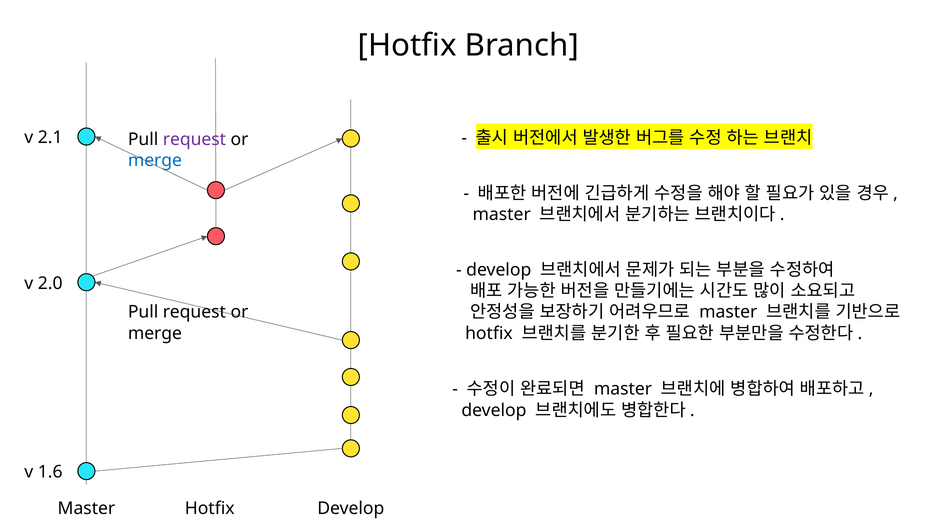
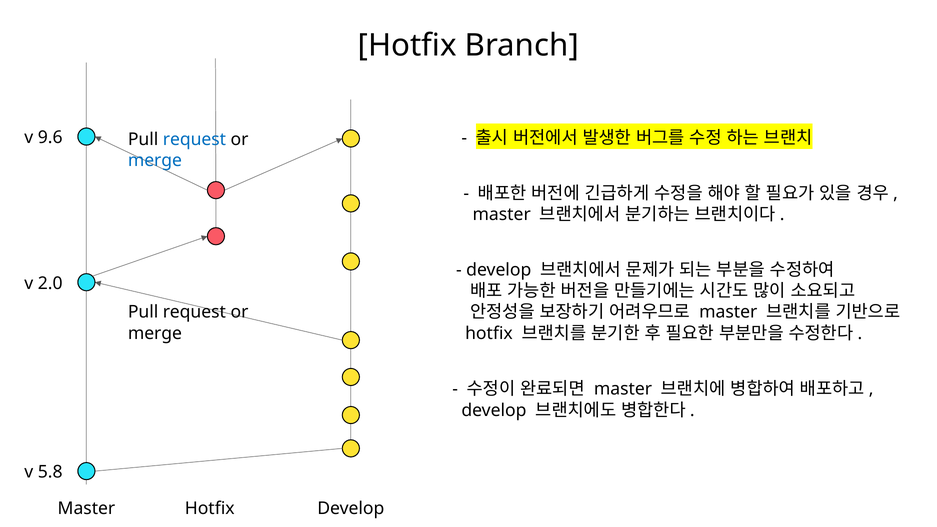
2.1: 2.1 -> 9.6 (50, 138)
request colour: purple -> blue (194, 140)
1.6: 1.6 -> 5.8 (50, 472)
